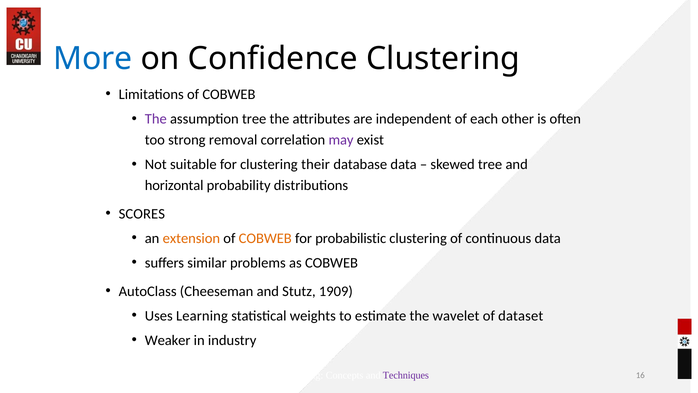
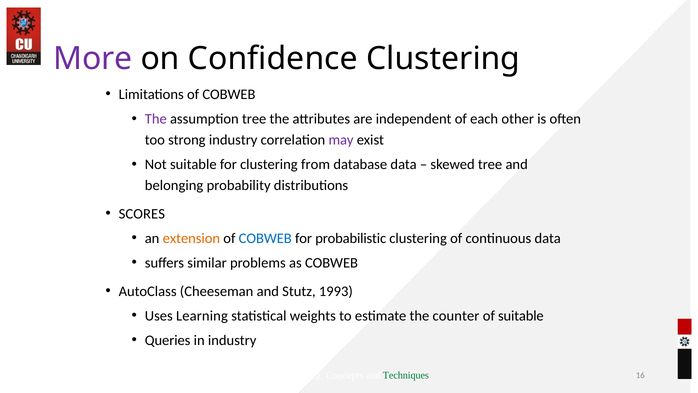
More colour: blue -> purple (93, 59)
strong removal: removal -> industry (233, 140)
their: their -> from (316, 164)
horizontal: horizontal -> belonging (174, 185)
COBWEB colour: orange -> blue (265, 238)
1909: 1909 -> 1993 (336, 291)
wavelet: wavelet -> counter (456, 316)
of dataset: dataset -> suitable (521, 316)
Weaker: Weaker -> Queries (168, 340)
Techniques colour: purple -> green (406, 375)
